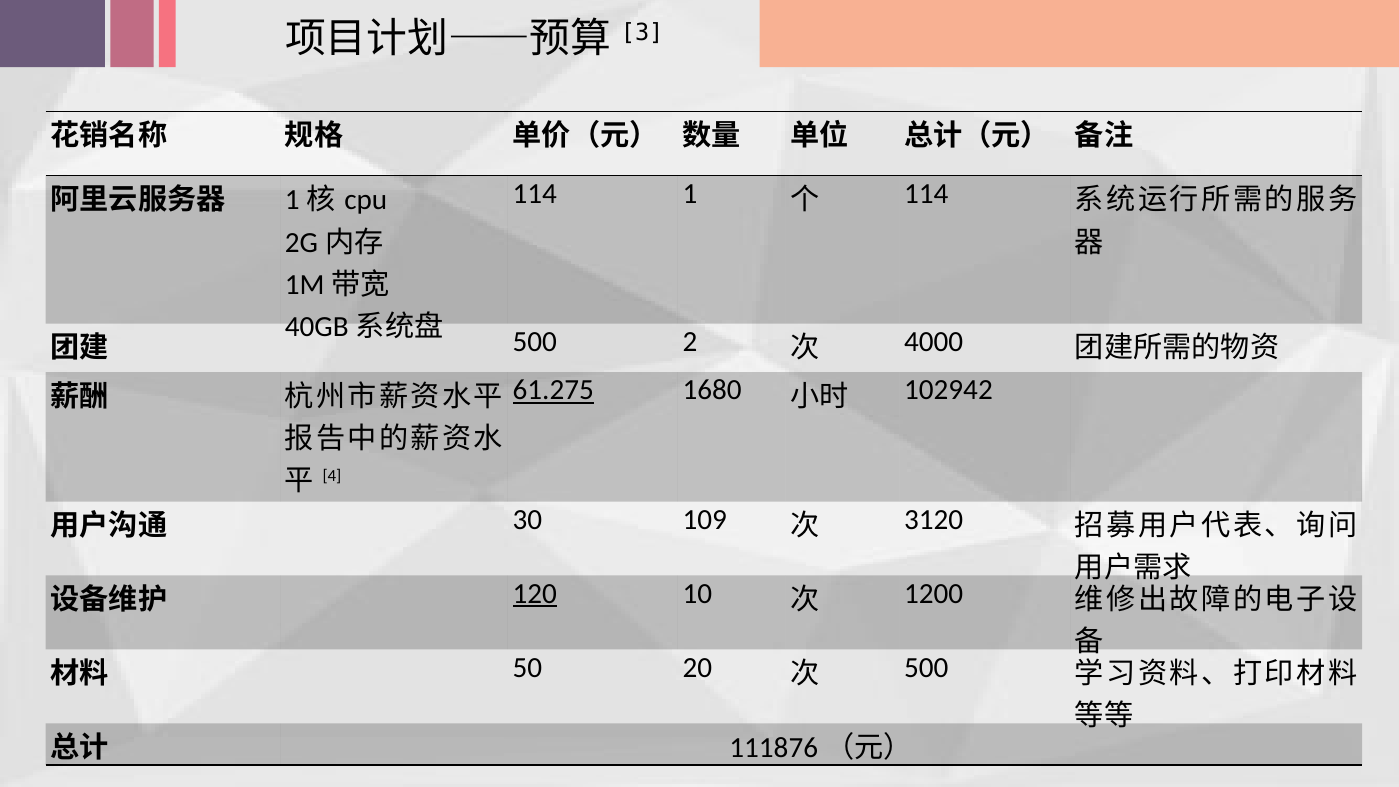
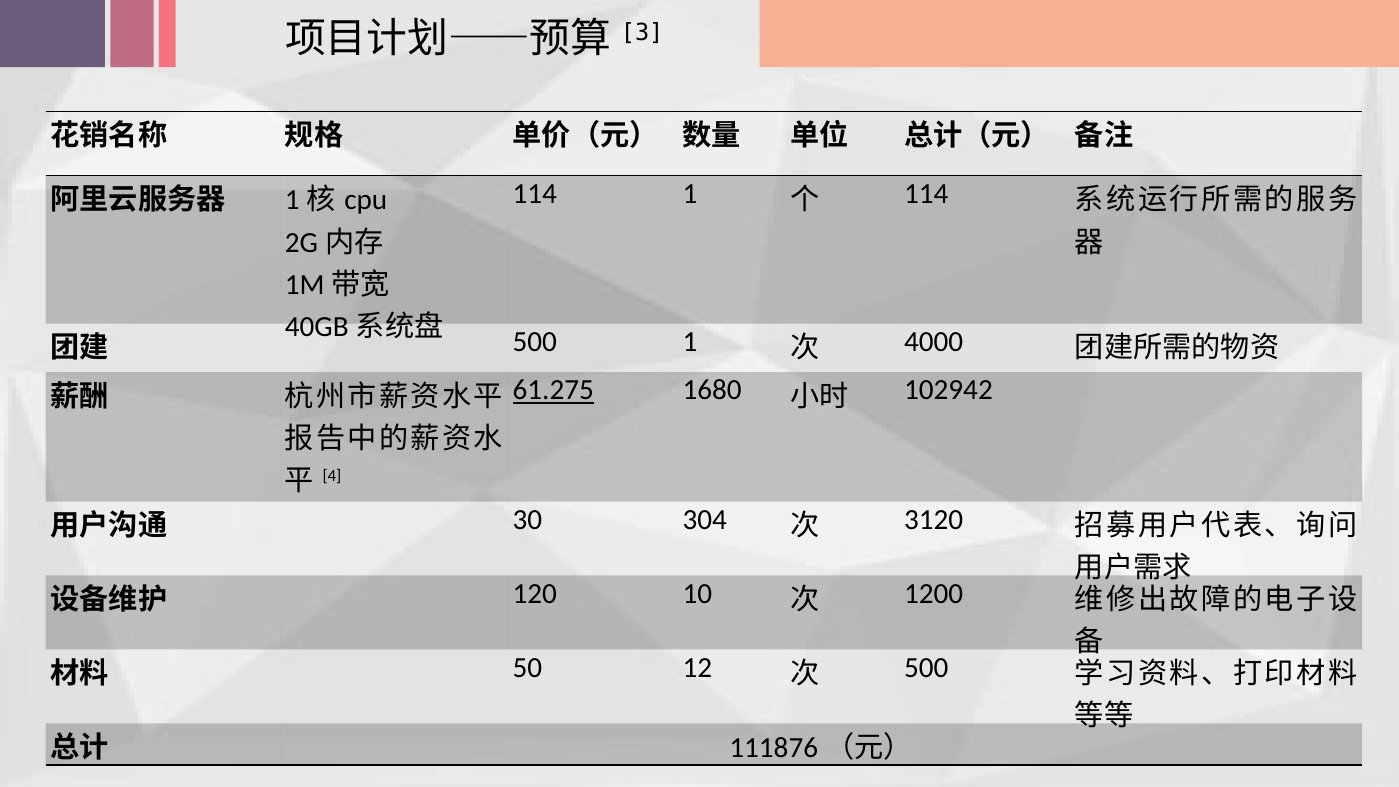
500 2: 2 -> 1 (690, 342)
109: 109 -> 304 (705, 520)
120 underline: present -> none (535, 594)
20: 20 -> 12 (697, 667)
